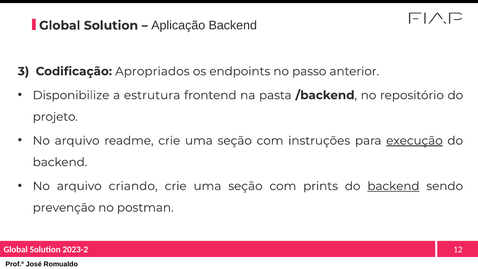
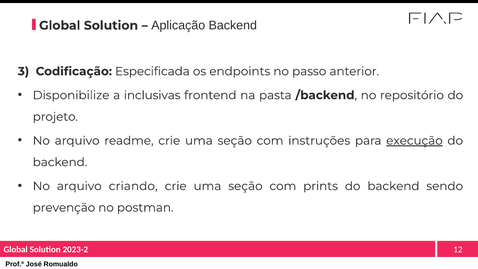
Apropriados: Apropriados -> Especificada (152, 71)
estrutura: estrutura -> inclusivas (152, 95)
backend underline: present -> none (393, 186)
